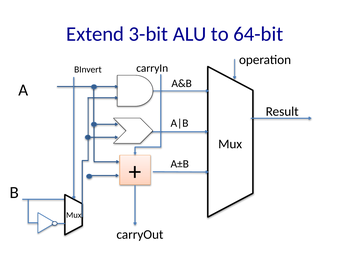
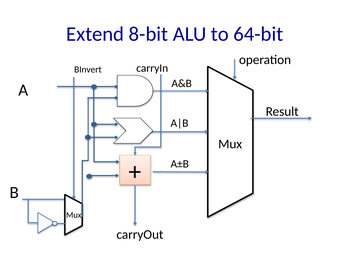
3-bit: 3-bit -> 8-bit (148, 34)
